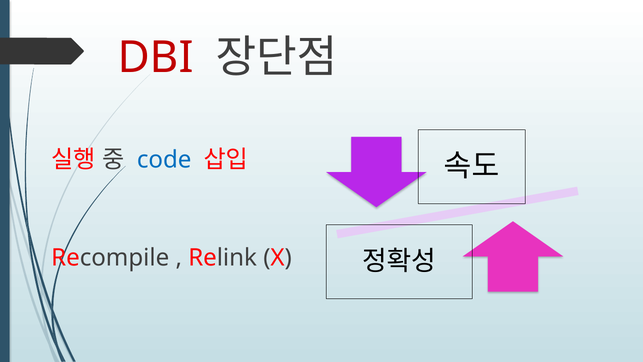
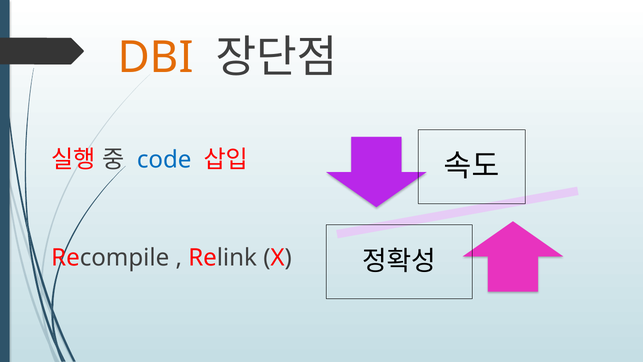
DBI colour: red -> orange (156, 58)
